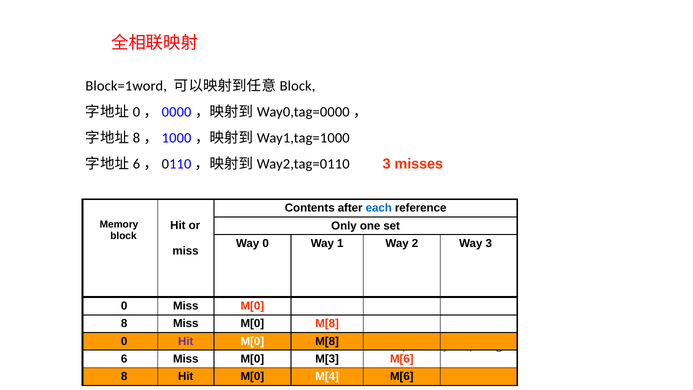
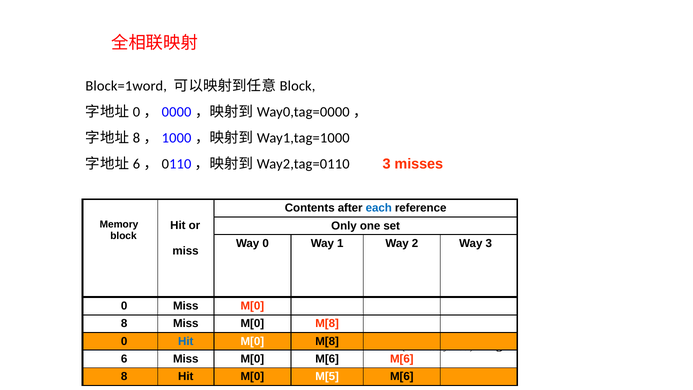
Hit colour: purple -> blue (186, 341)
M[0 M[3: M[3 -> M[6 (327, 359)
M[4: M[4 -> M[5 (327, 376)
